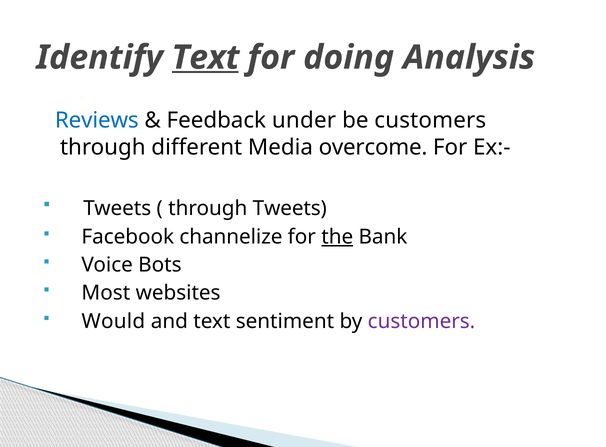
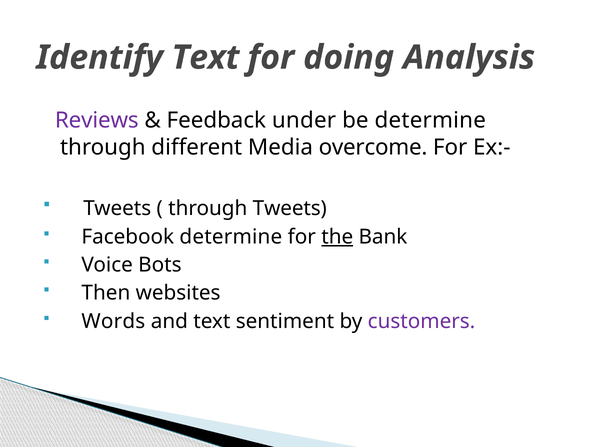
Text underline: present -> none (205, 58)
Reviews colour: blue -> purple (97, 121)
be customers: customers -> determine (430, 121)
Facebook channelize: channelize -> determine (231, 237)
Most: Most -> Then (106, 293)
Would: Would -> Words (113, 321)
